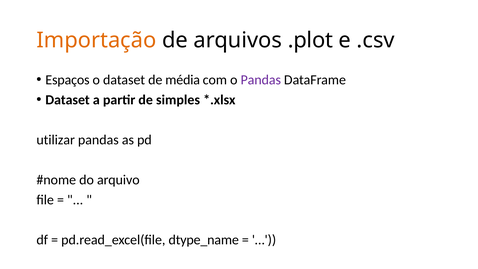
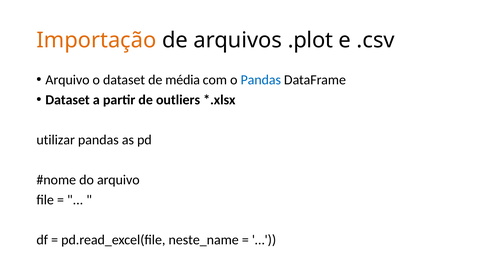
Espaços: Espaços -> Arquivo (67, 80)
Pandas colour: purple -> blue (261, 80)
simples: simples -> outliers (178, 100)
dtype_name: dtype_name -> neste_name (204, 240)
